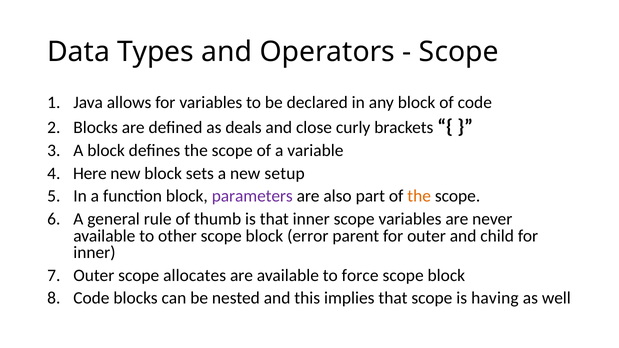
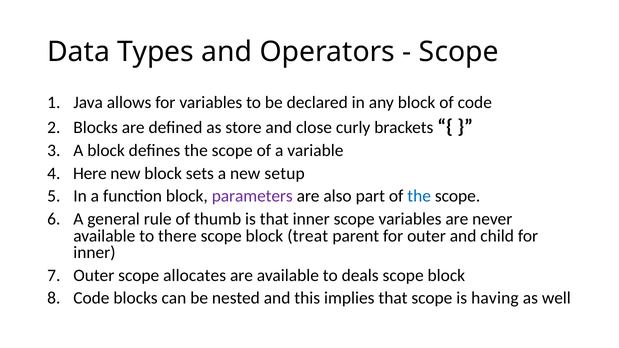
deals: deals -> store (243, 128)
the colour: orange -> blue (419, 196)
other: other -> there (177, 236)
error: error -> treat (308, 236)
force: force -> deals (360, 276)
